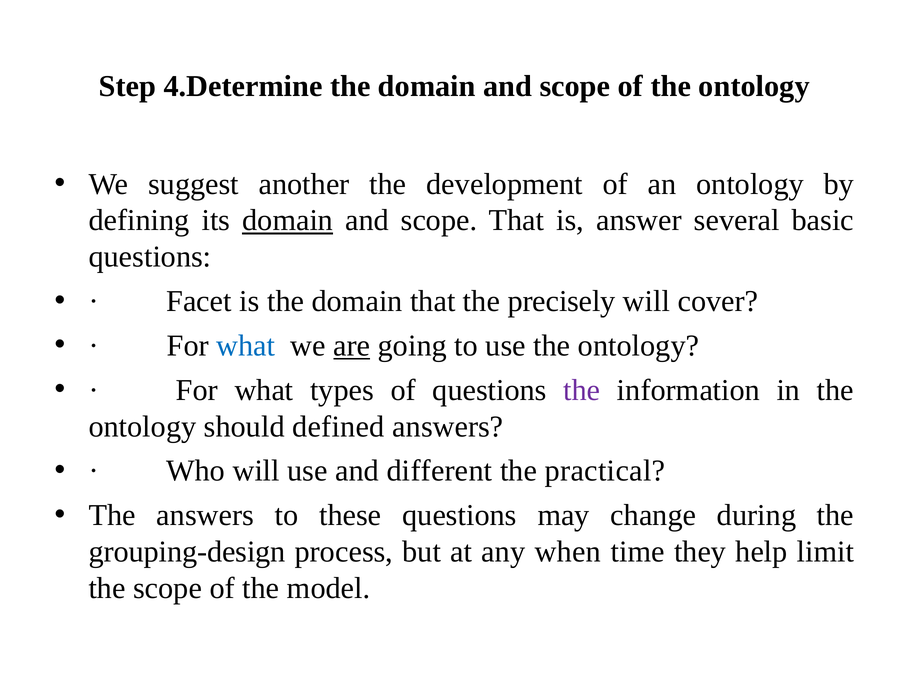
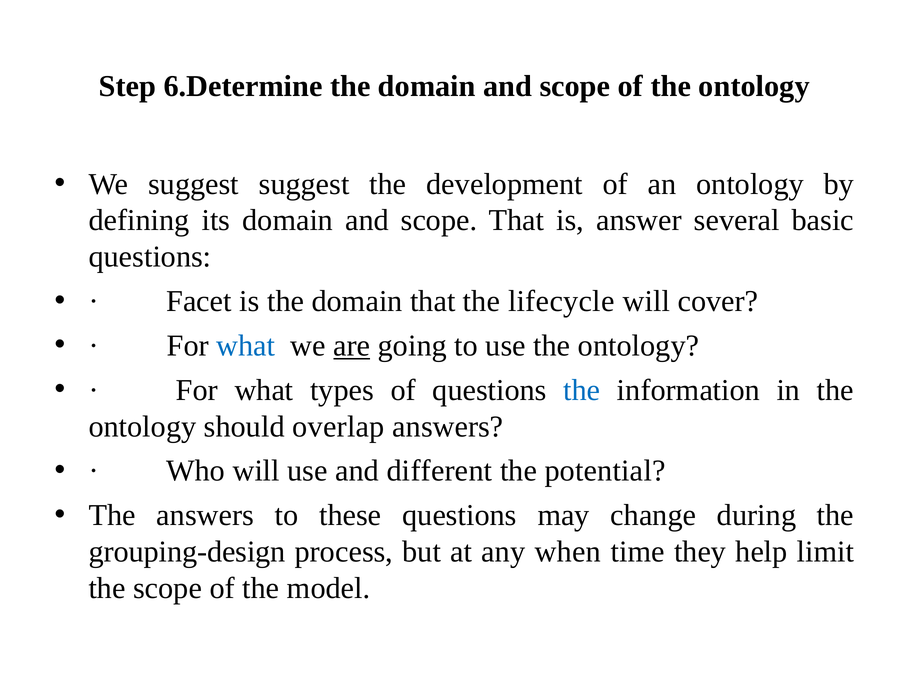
4.Determine: 4.Determine -> 6.Determine (243, 86)
suggest another: another -> suggest (304, 184)
domain underline: present -> none (288, 220)
precisely: precisely -> lifecycle (561, 301)
the colour: purple -> blue (582, 390)
defined: defined -> overlap (338, 426)
practical: practical -> potential (605, 471)
